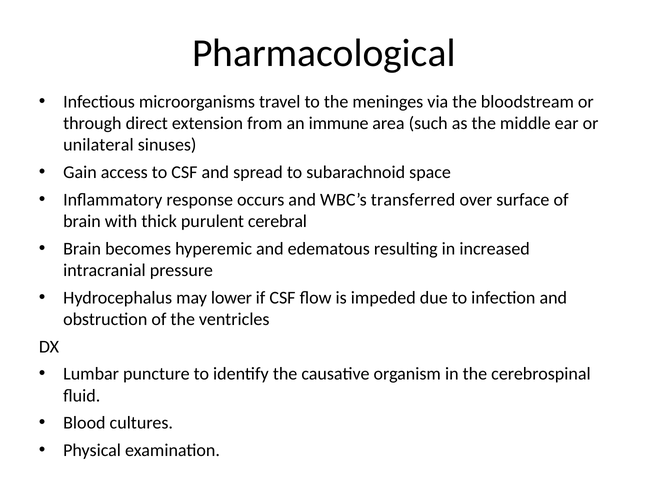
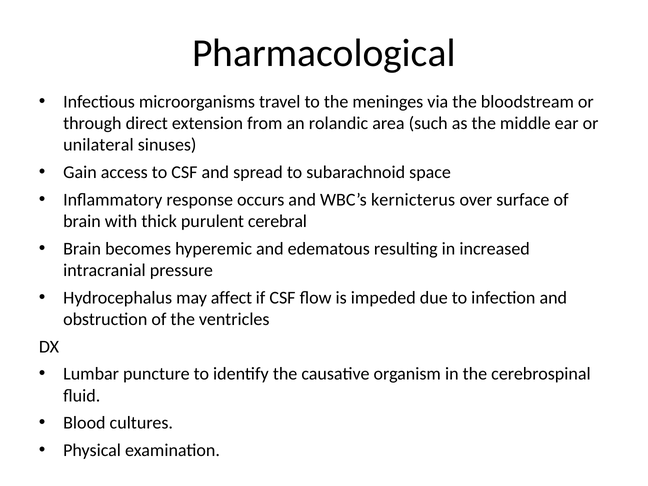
immune: immune -> rolandic (338, 123)
transferred: transferred -> kernicterus (413, 200)
lower: lower -> affect (231, 298)
